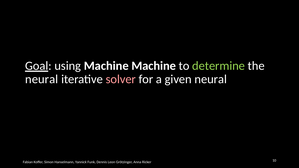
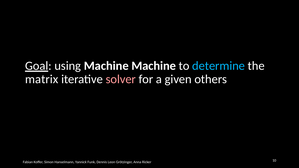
determine colour: light green -> light blue (219, 66)
neural: neural -> matrix (42, 79)
given neural: neural -> others (211, 79)
